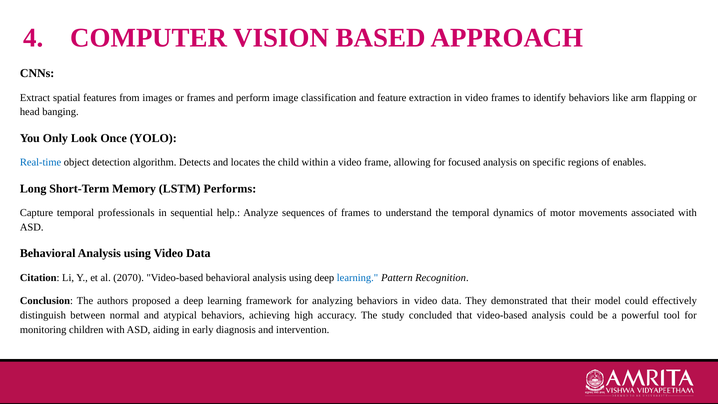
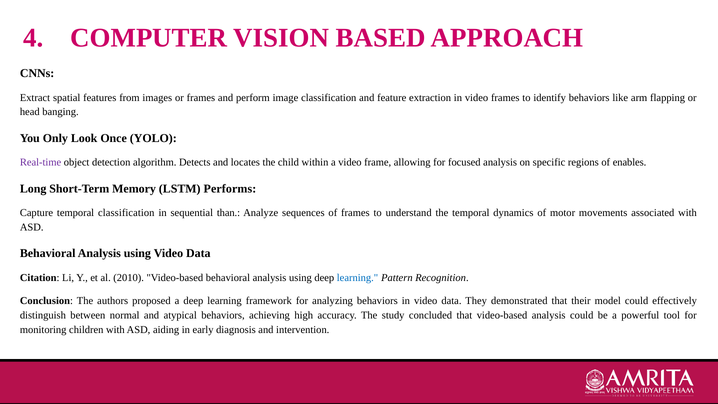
Real-time colour: blue -> purple (41, 162)
temporal professionals: professionals -> classification (126, 213)
help: help -> than (228, 213)
2070: 2070 -> 2010 (129, 278)
